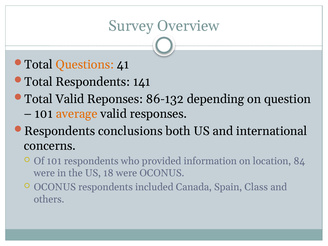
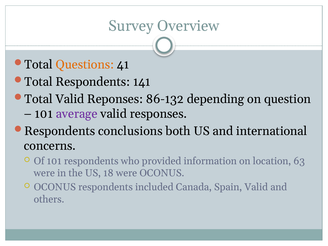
average colour: orange -> purple (77, 114)
84: 84 -> 63 (299, 161)
Spain Class: Class -> Valid (256, 187)
